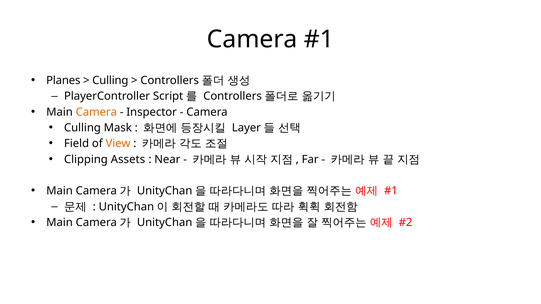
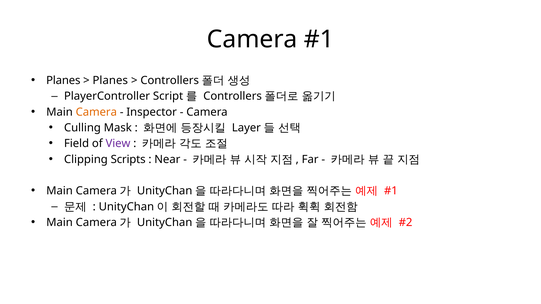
Culling: Culling -> Planes (110, 81)
View colour: orange -> purple (118, 144)
Assets: Assets -> Scripts (128, 160)
